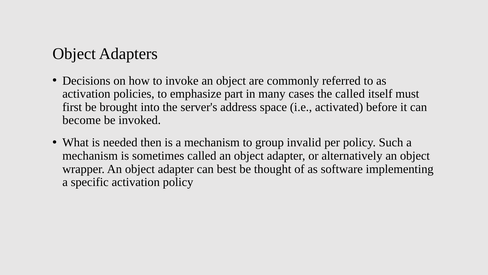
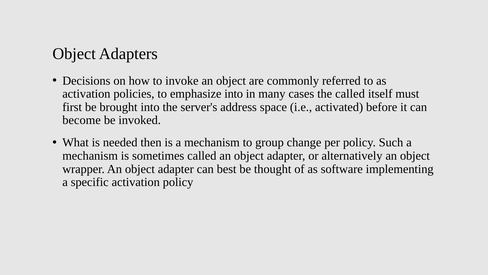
emphasize part: part -> into (234, 94)
invalid: invalid -> change (304, 142)
